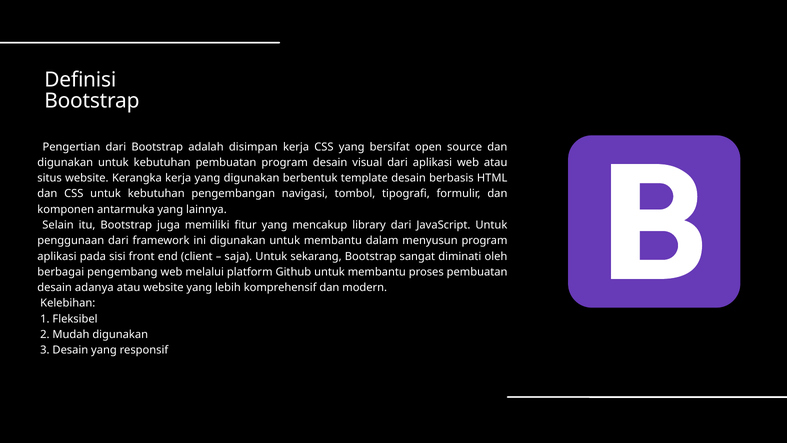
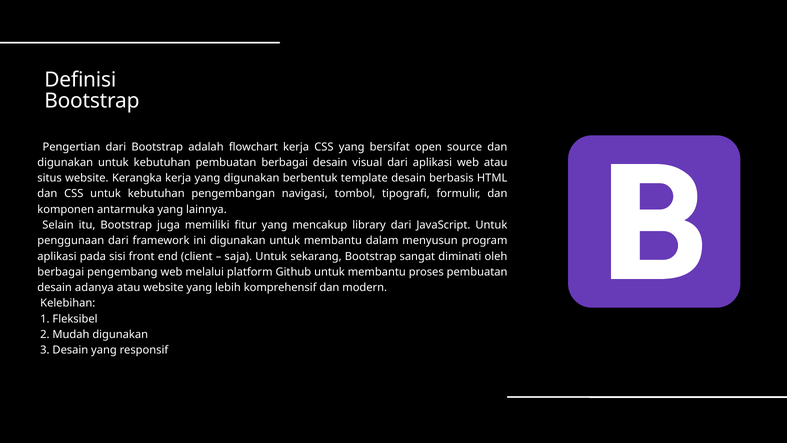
disimpan: disimpan -> flowchart (253, 147)
pembuatan program: program -> berbagai (285, 162)
